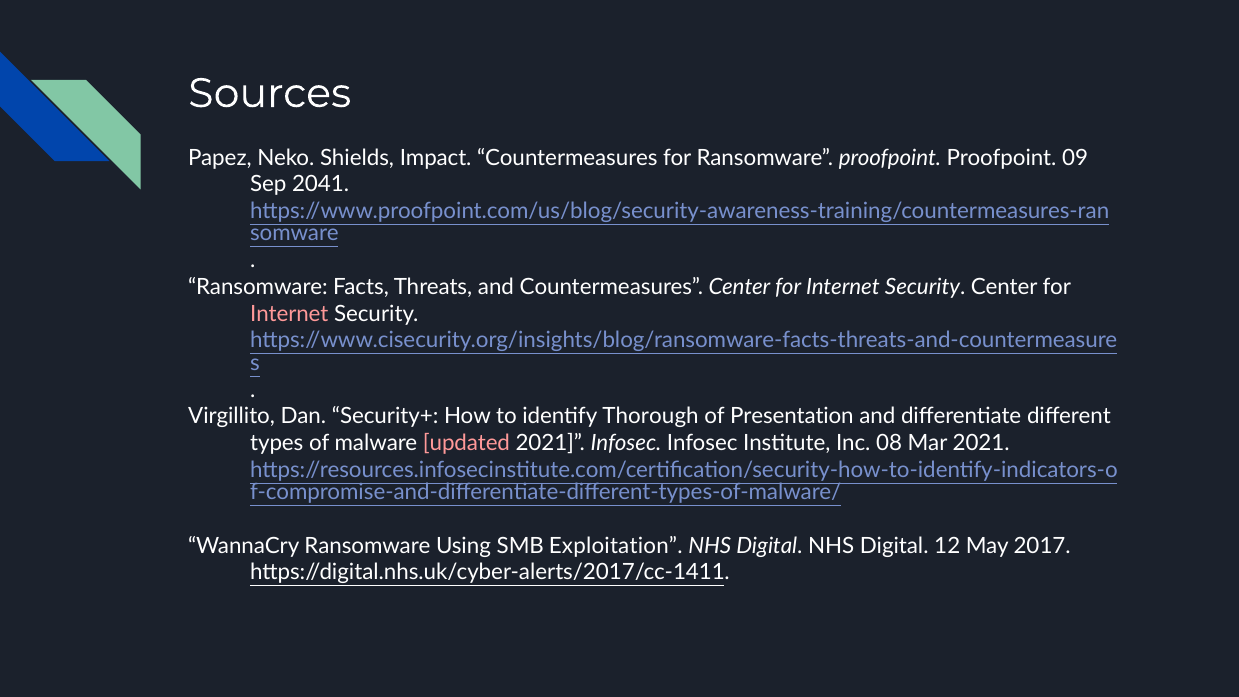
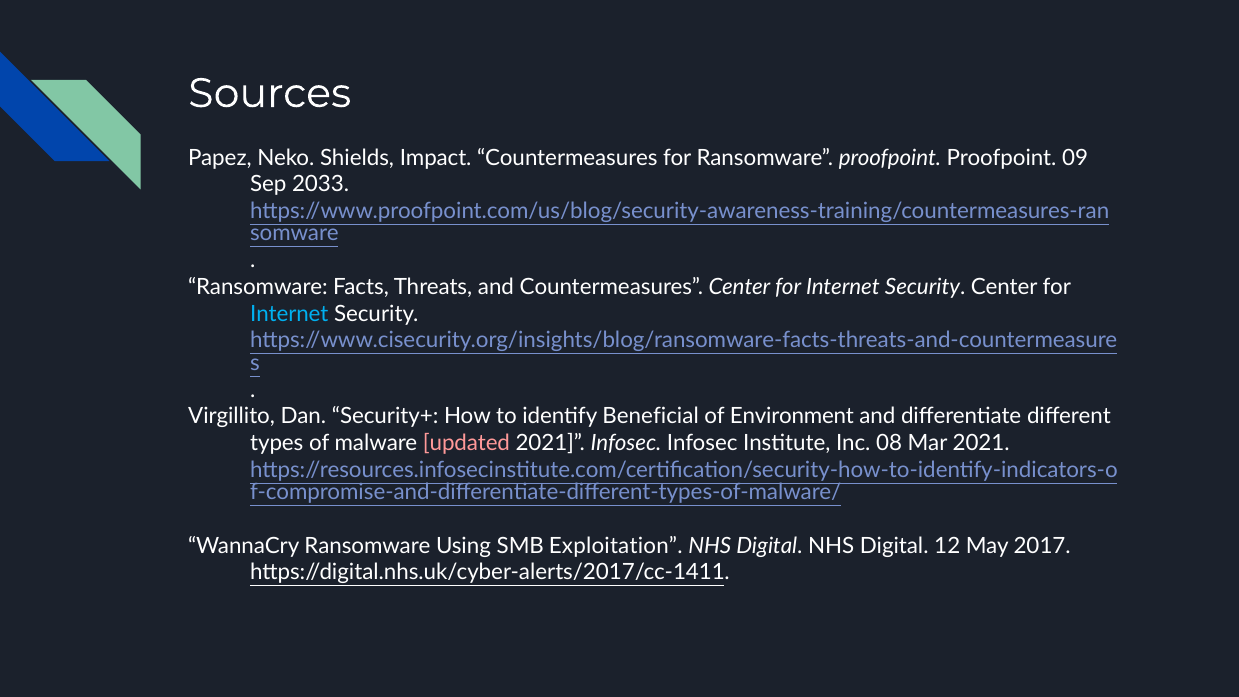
2041: 2041 -> 2033 (321, 185)
Internet colour: pink -> light blue (289, 314)
Thorough: Thorough -> Beneficial (651, 416)
Presentation: Presentation -> Environment (792, 416)
